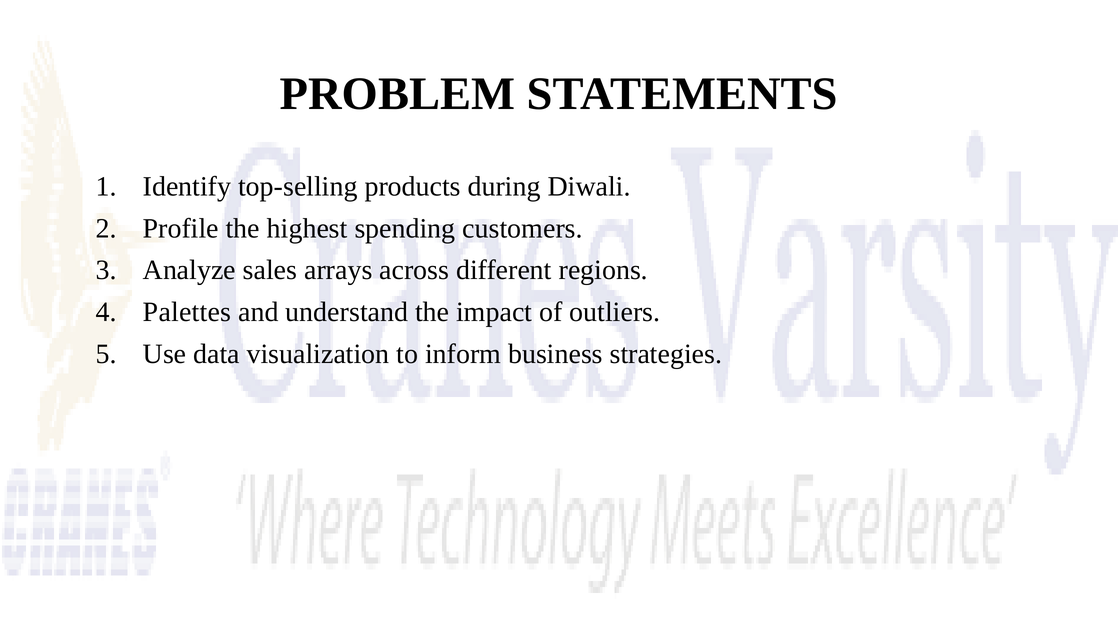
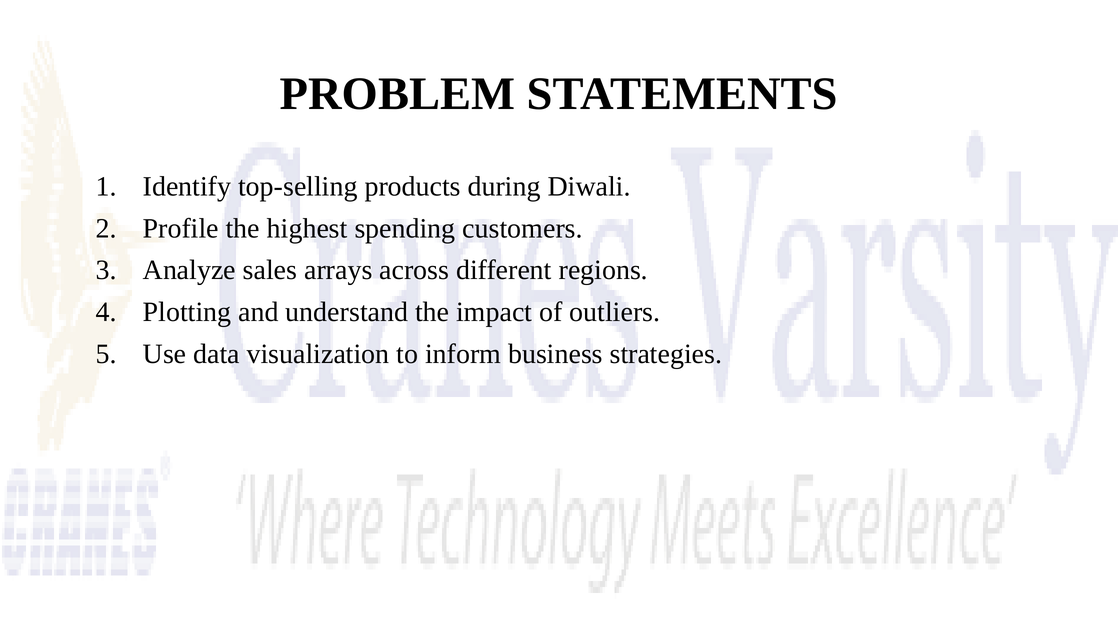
Palettes: Palettes -> Plotting (187, 312)
